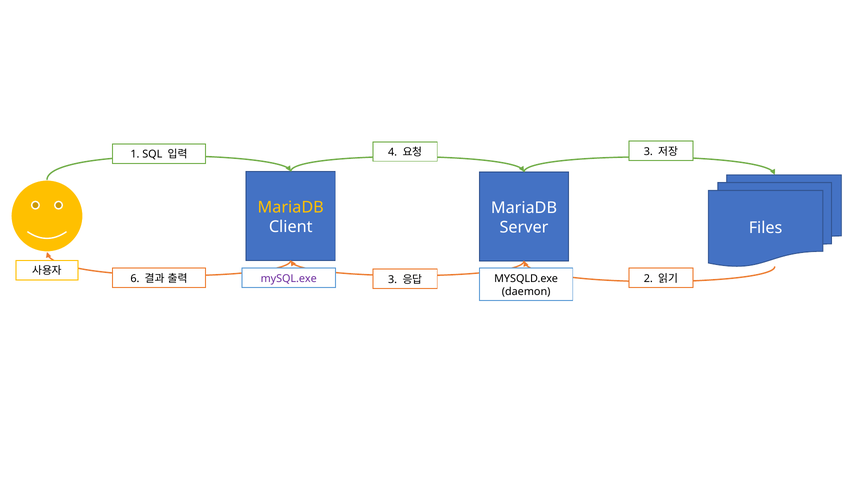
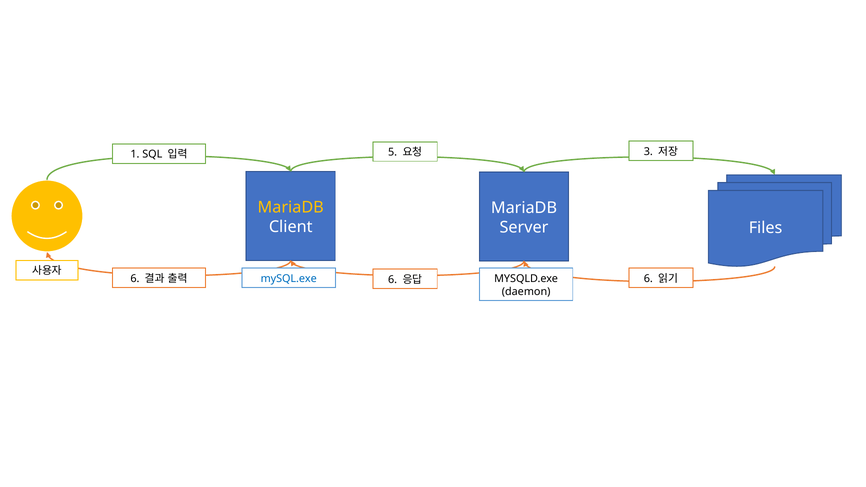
4: 4 -> 5 (393, 152)
mySQL.exe colour: purple -> blue (289, 279)
3: 3 -> 6 (393, 280)
2: 2 -> 6 (648, 279)
